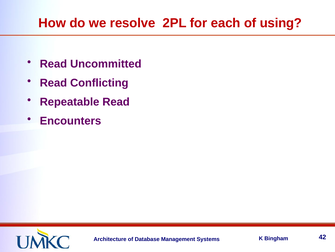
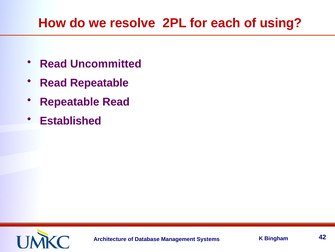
Read Conflicting: Conflicting -> Repeatable (99, 83)
Encounters: Encounters -> Established (71, 121)
